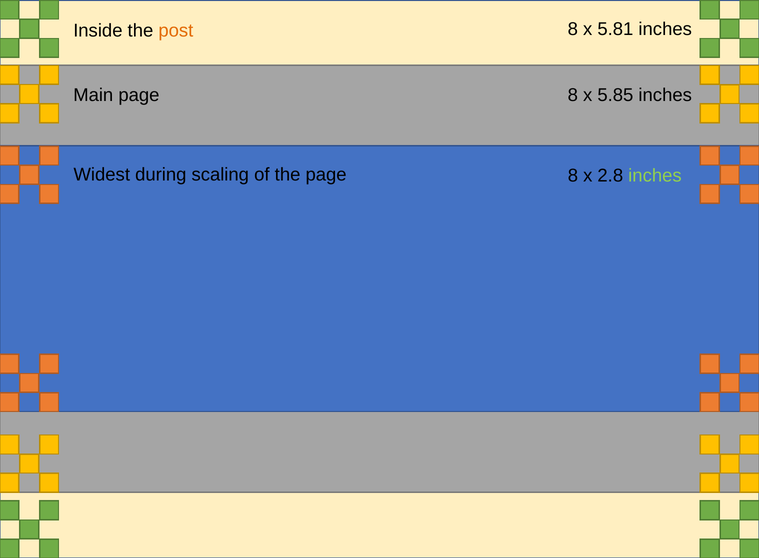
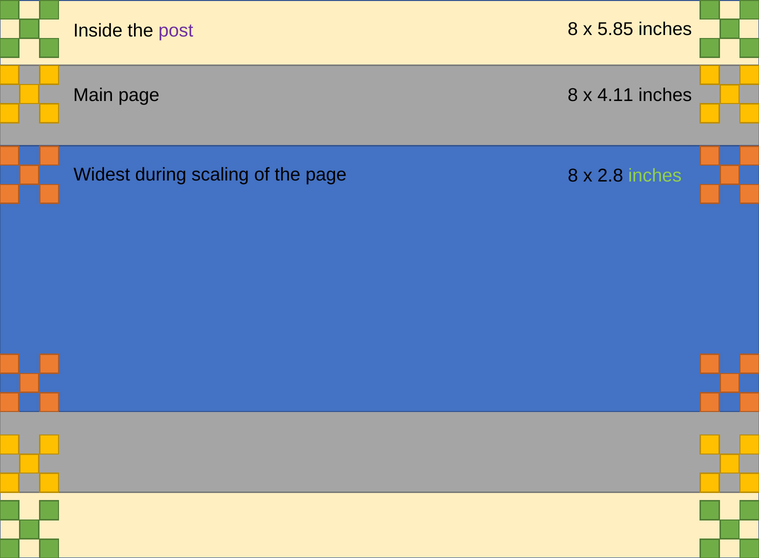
5.81: 5.81 -> 5.85 (615, 29)
post colour: orange -> purple (176, 30)
5.85: 5.85 -> 4.11 (615, 95)
